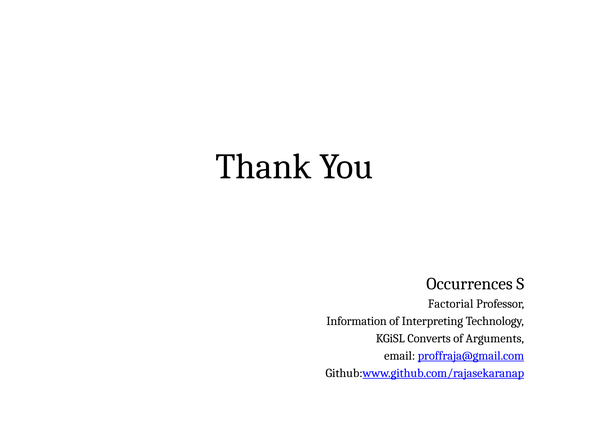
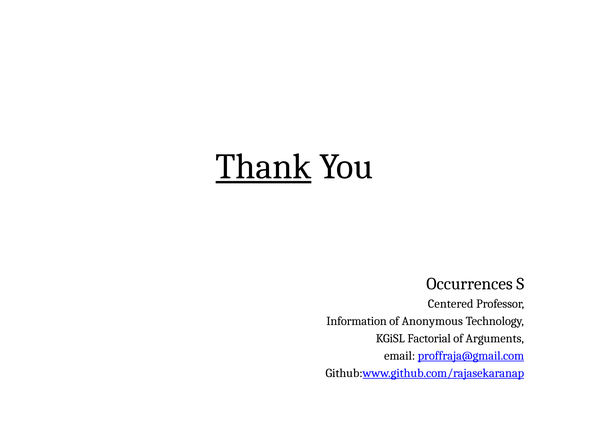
Thank underline: none -> present (264, 167)
Factorial: Factorial -> Centered (451, 304)
Interpreting: Interpreting -> Anonymous (432, 322)
Converts: Converts -> Factorial (429, 339)
